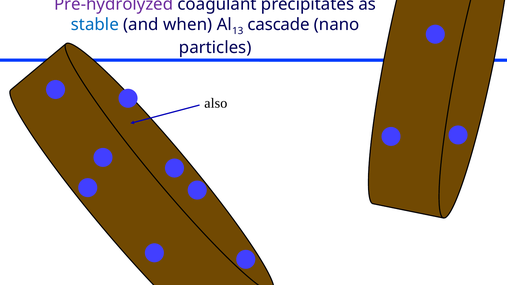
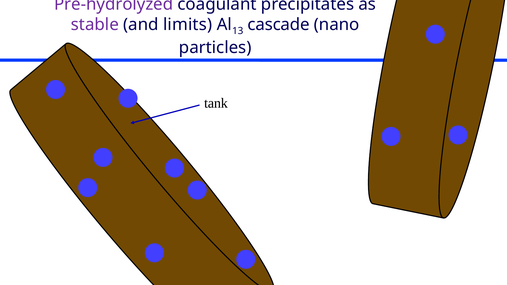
stable colour: blue -> purple (95, 24)
when: when -> limits (188, 24)
also: also -> tank (216, 103)
